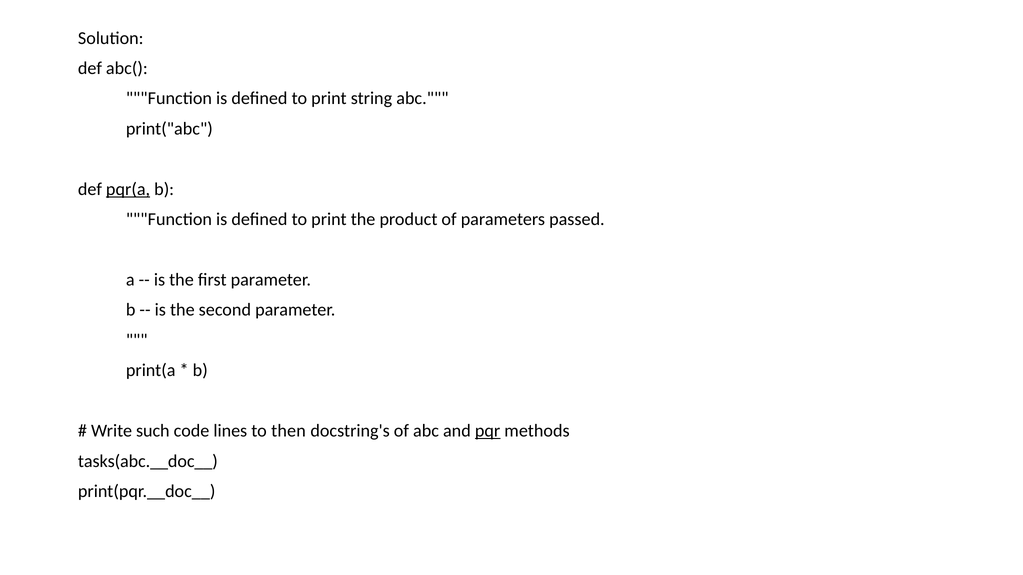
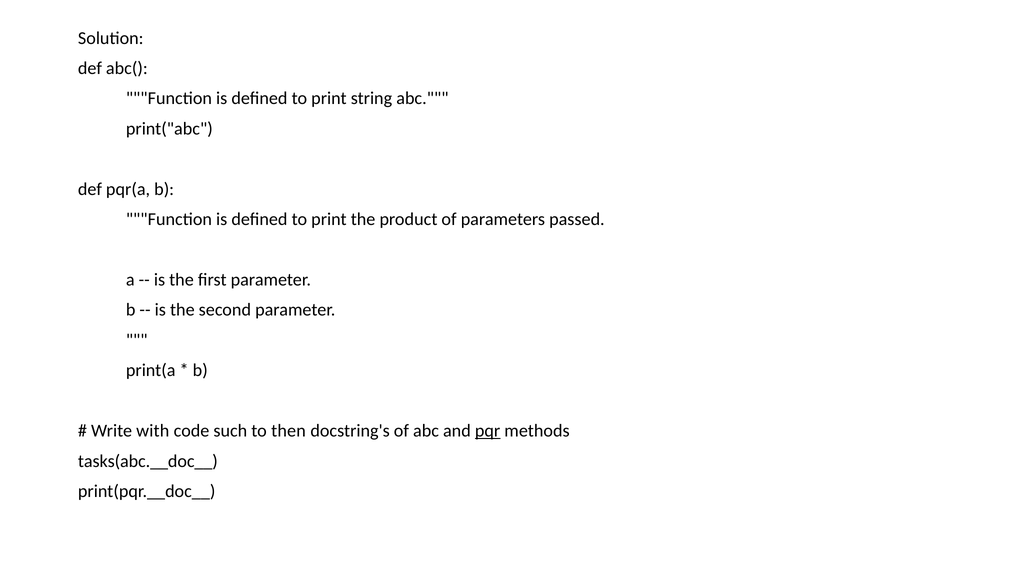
pqr(a underline: present -> none (128, 189)
such: such -> with (153, 431)
lines: lines -> such (230, 431)
